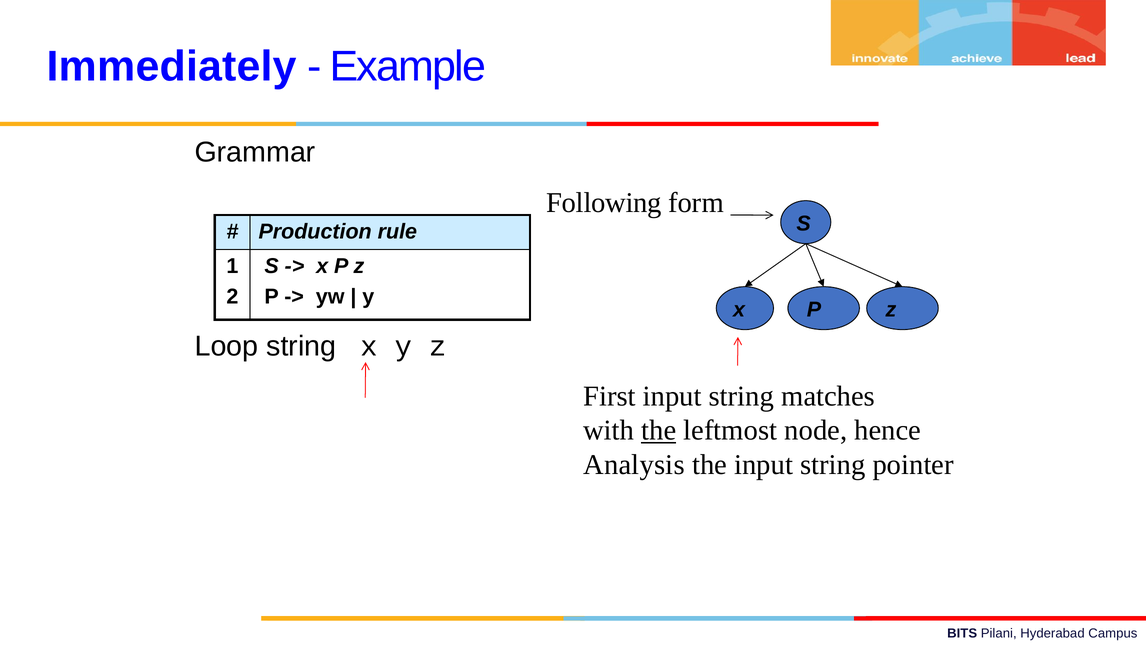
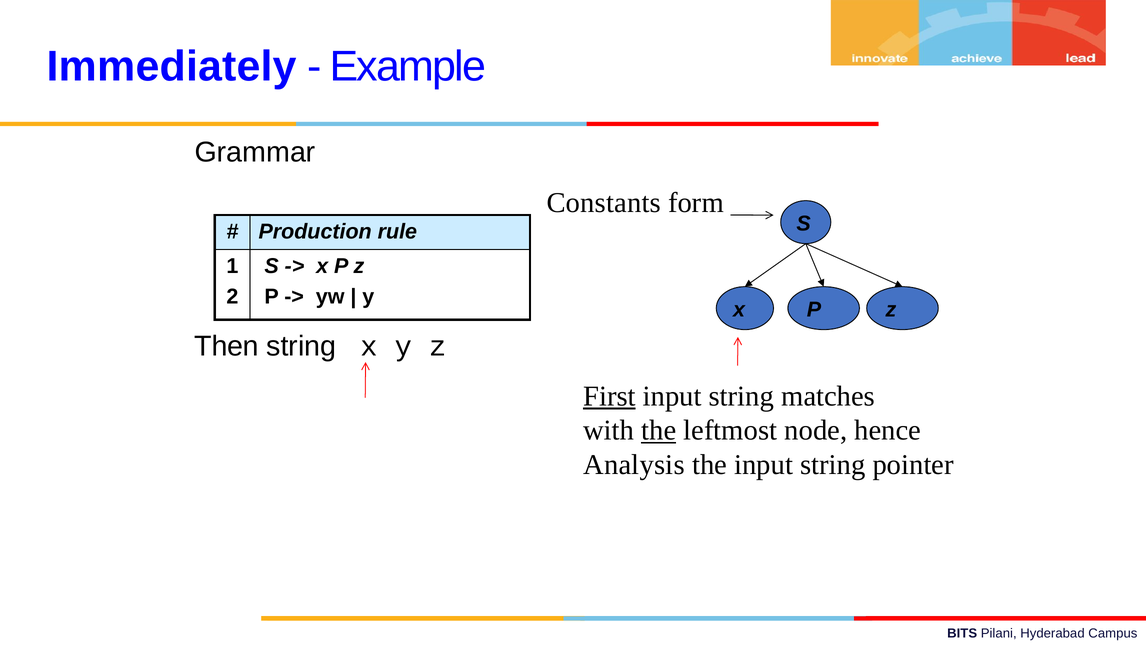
Following: Following -> Constants (604, 202)
Loop: Loop -> Then (227, 346)
First underline: none -> present (609, 396)
